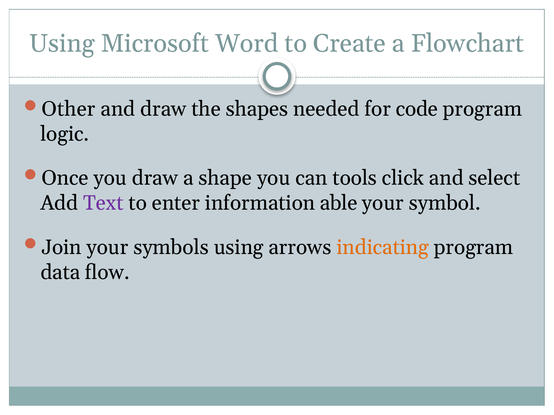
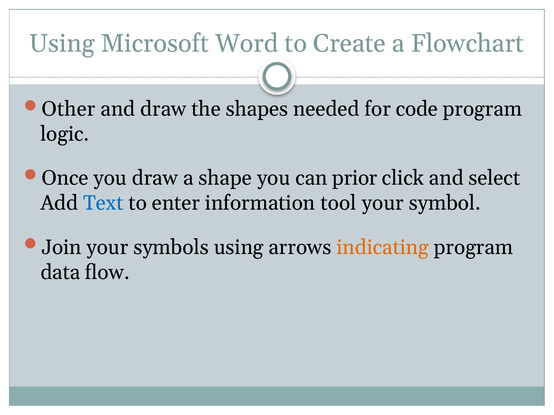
tools: tools -> prior (355, 178)
Text colour: purple -> blue (103, 203)
able: able -> tool (338, 203)
